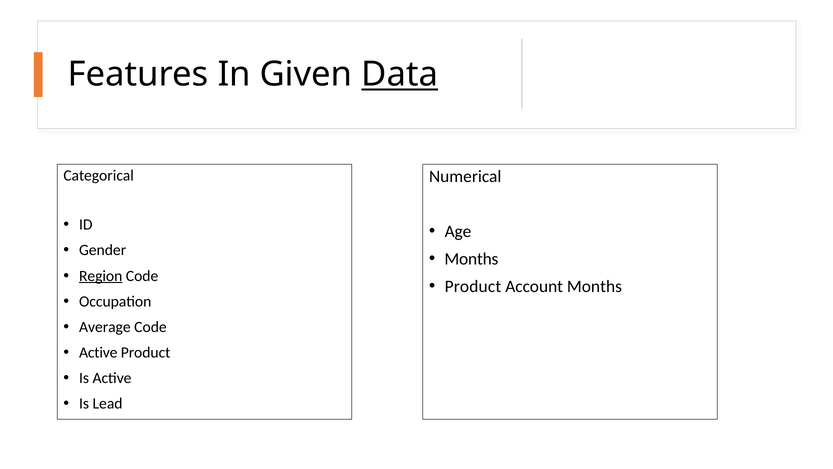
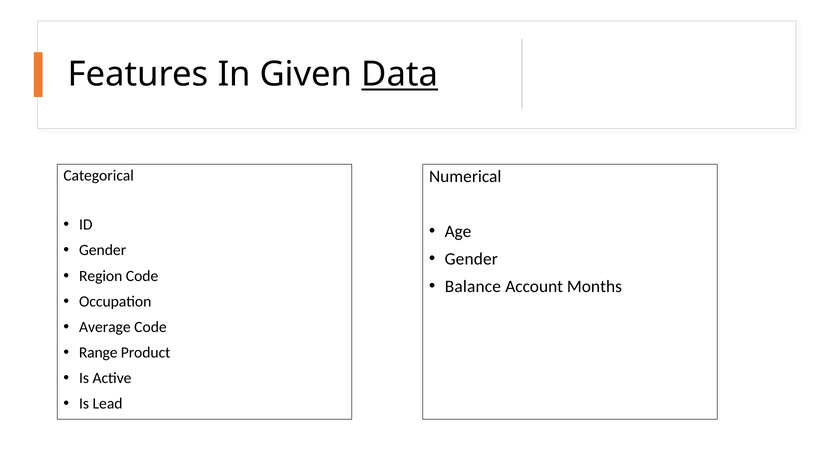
Months: Months -> Gender (471, 259)
Region underline: present -> none (101, 276)
Product: Product -> Balance (473, 286)
Active: Active -> Range (98, 352)
